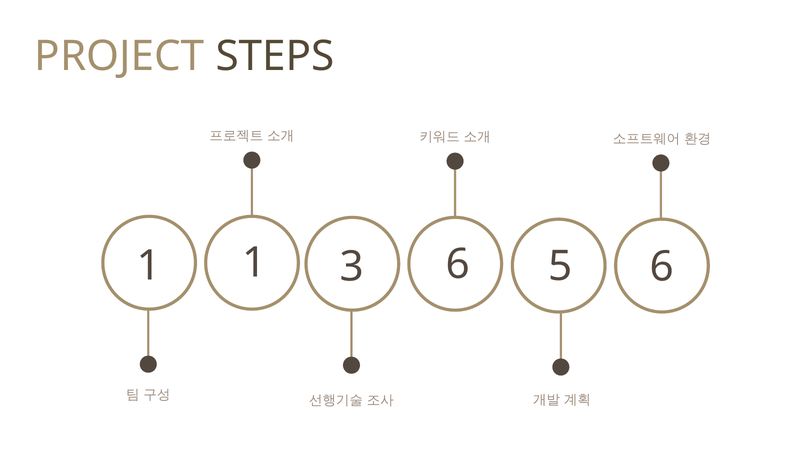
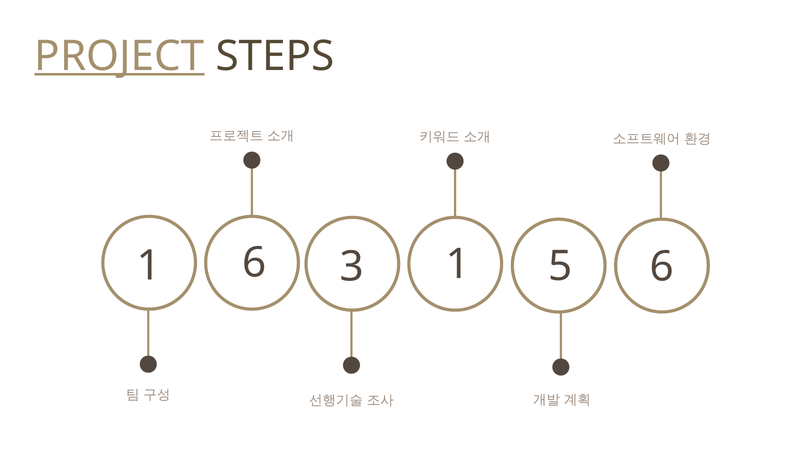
PROJECT underline: none -> present (119, 56)
1 1: 1 -> 6 (254, 263)
3 6: 6 -> 1 (458, 264)
